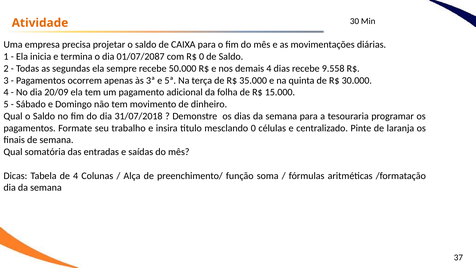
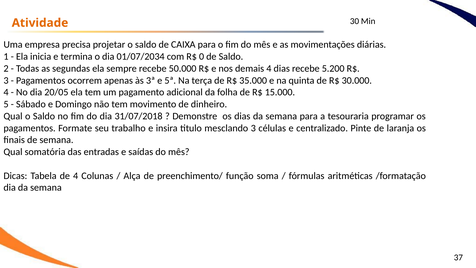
01/07/2087: 01/07/2087 -> 01/07/2034 (141, 57)
9.558: 9.558 -> 5.200 (333, 68)
20/09: 20/09 -> 20/05 (56, 92)
mesclando 0: 0 -> 3 (253, 128)
